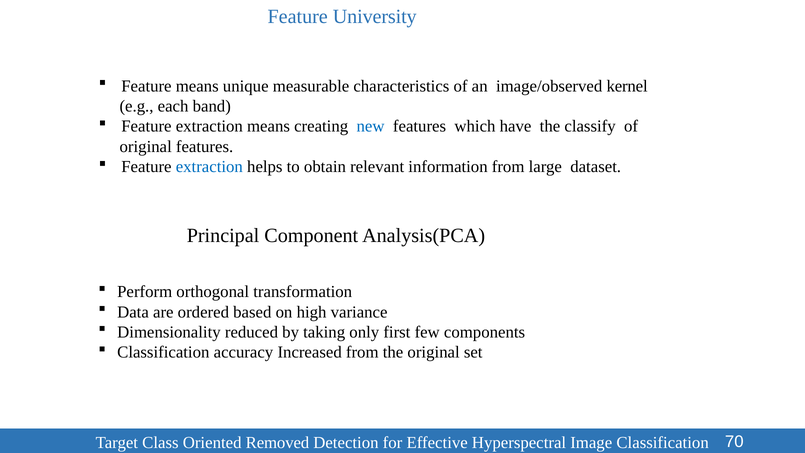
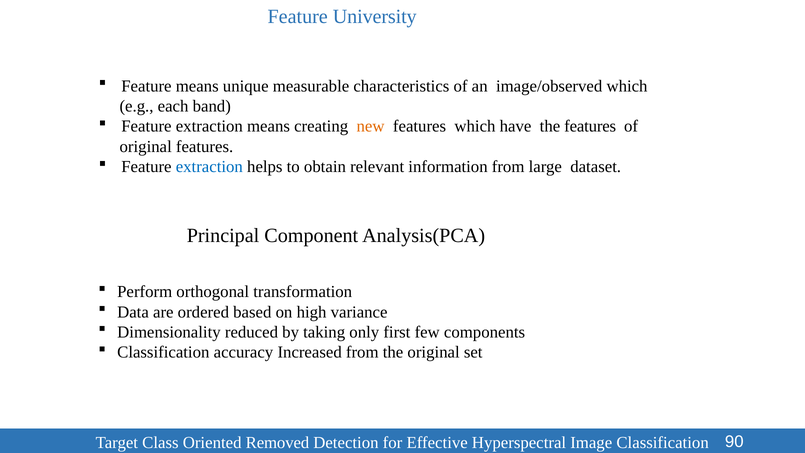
image/observed kernel: kernel -> which (627, 86)
new colour: blue -> orange (371, 126)
the classify: classify -> features (590, 126)
70: 70 -> 90 (734, 442)
